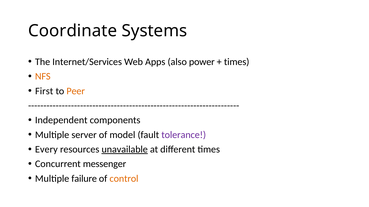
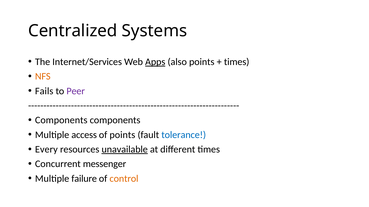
Coordinate: Coordinate -> Centralized (73, 31)
Apps underline: none -> present (155, 62)
also power: power -> points (202, 62)
First: First -> Fails (44, 91)
Peer colour: orange -> purple (76, 91)
Independent: Independent -> Components (61, 120)
server: server -> access (84, 135)
of model: model -> points (122, 135)
tolerance colour: purple -> blue (184, 135)
